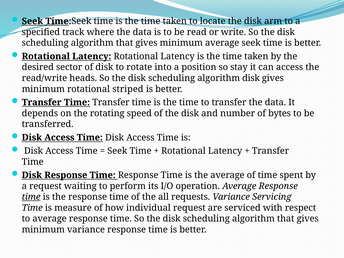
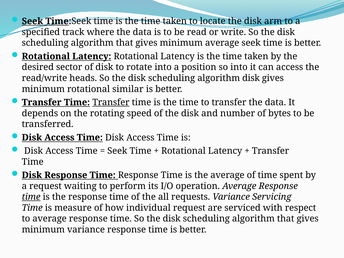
so stay: stay -> into (239, 67)
striped: striped -> similar (128, 89)
Transfer underline: none -> present (111, 102)
